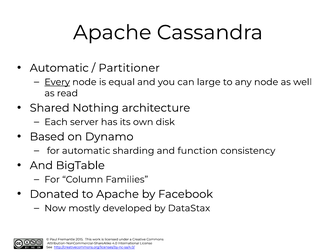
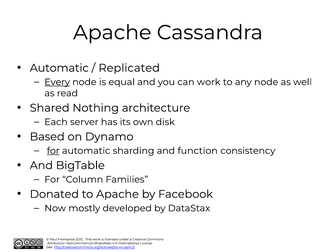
Partitioner: Partitioner -> Replicated (129, 68)
can large: large -> work (209, 82)
for underline: none -> present (53, 151)
